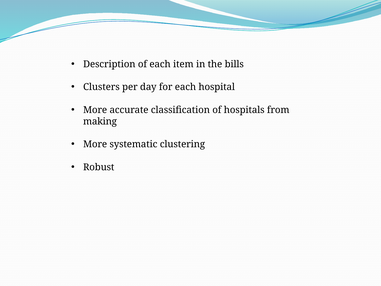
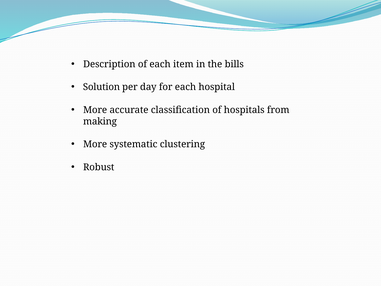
Clusters: Clusters -> Solution (101, 87)
